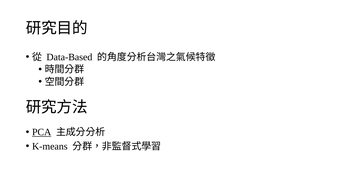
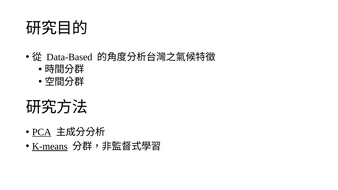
K-means underline: none -> present (50, 146)
